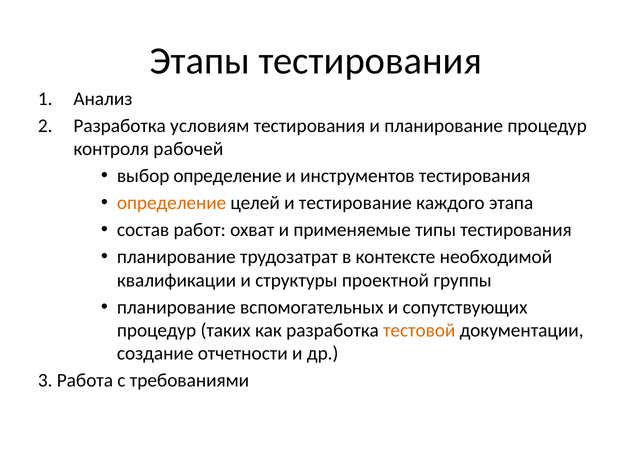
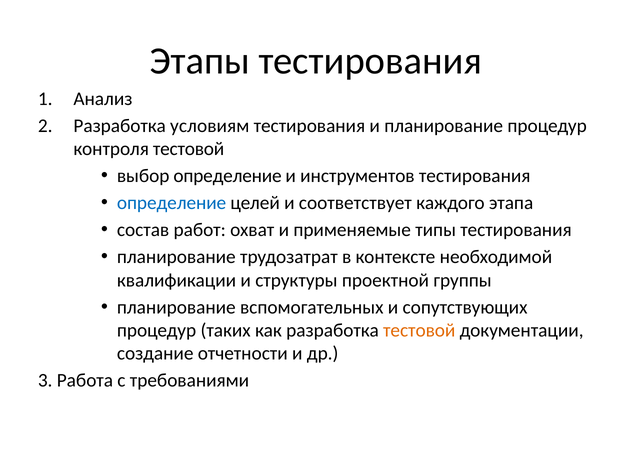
контроля рабочей: рабочей -> тестовой (189, 149)
определение colour: orange -> blue (172, 203)
тестирование: тестирование -> соответствует (355, 203)
